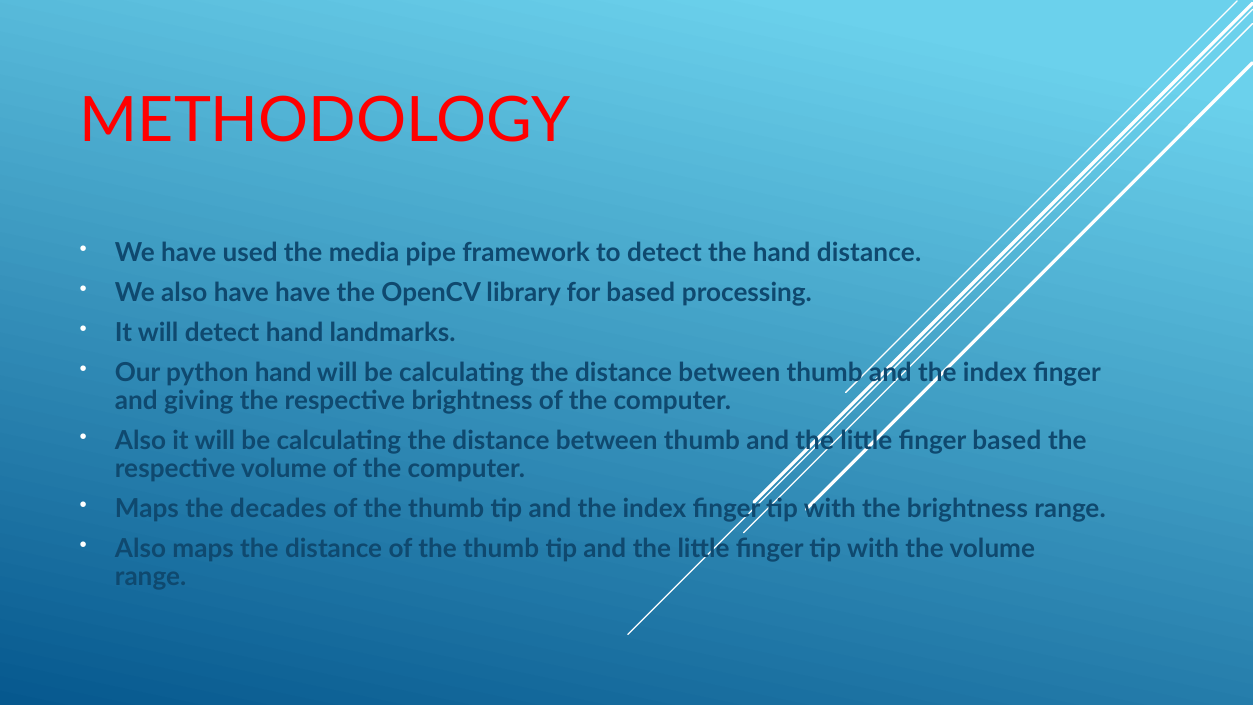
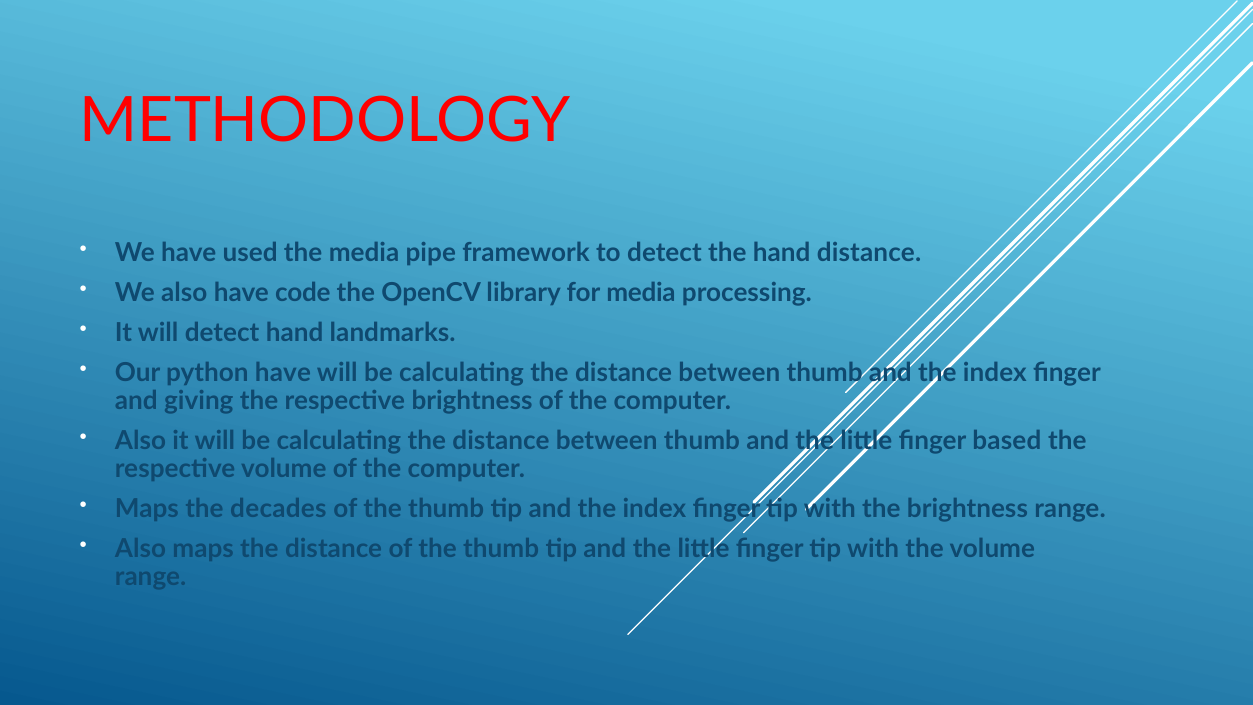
have have: have -> code (303, 293)
for based: based -> media (641, 293)
python hand: hand -> have (283, 373)
